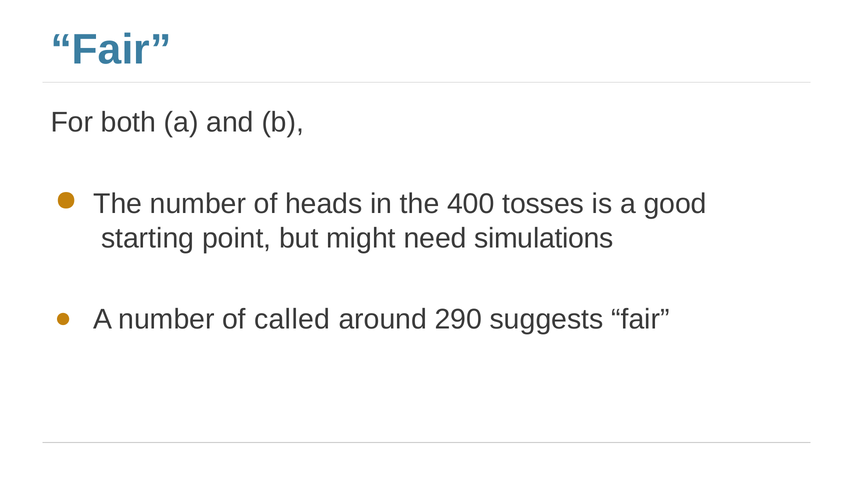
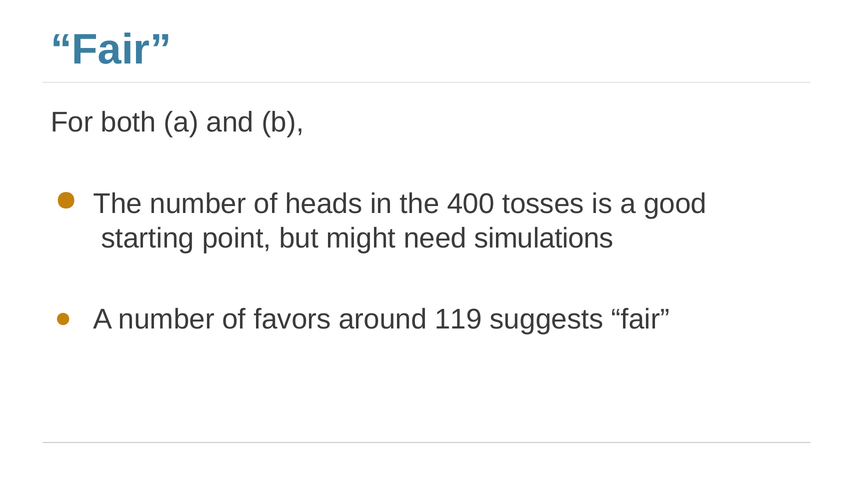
called: called -> favors (292, 319)
290: 290 -> 119 (458, 319)
